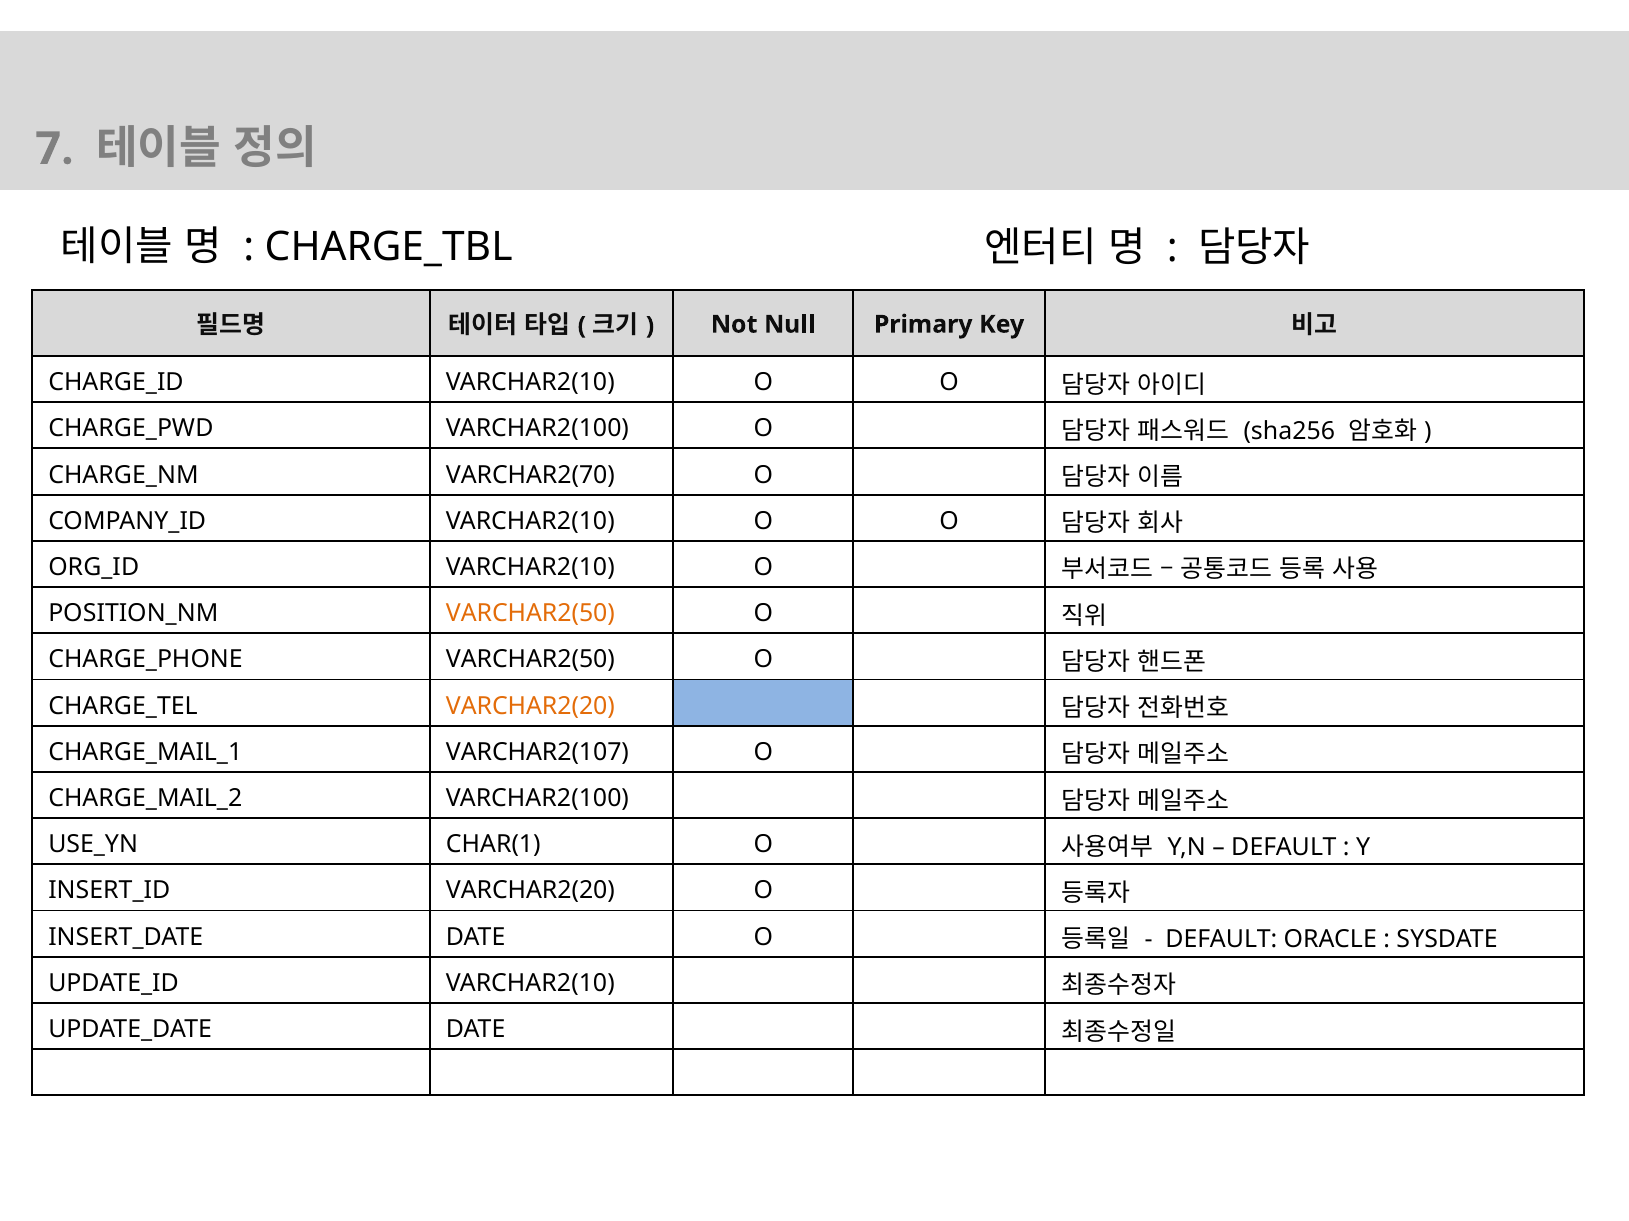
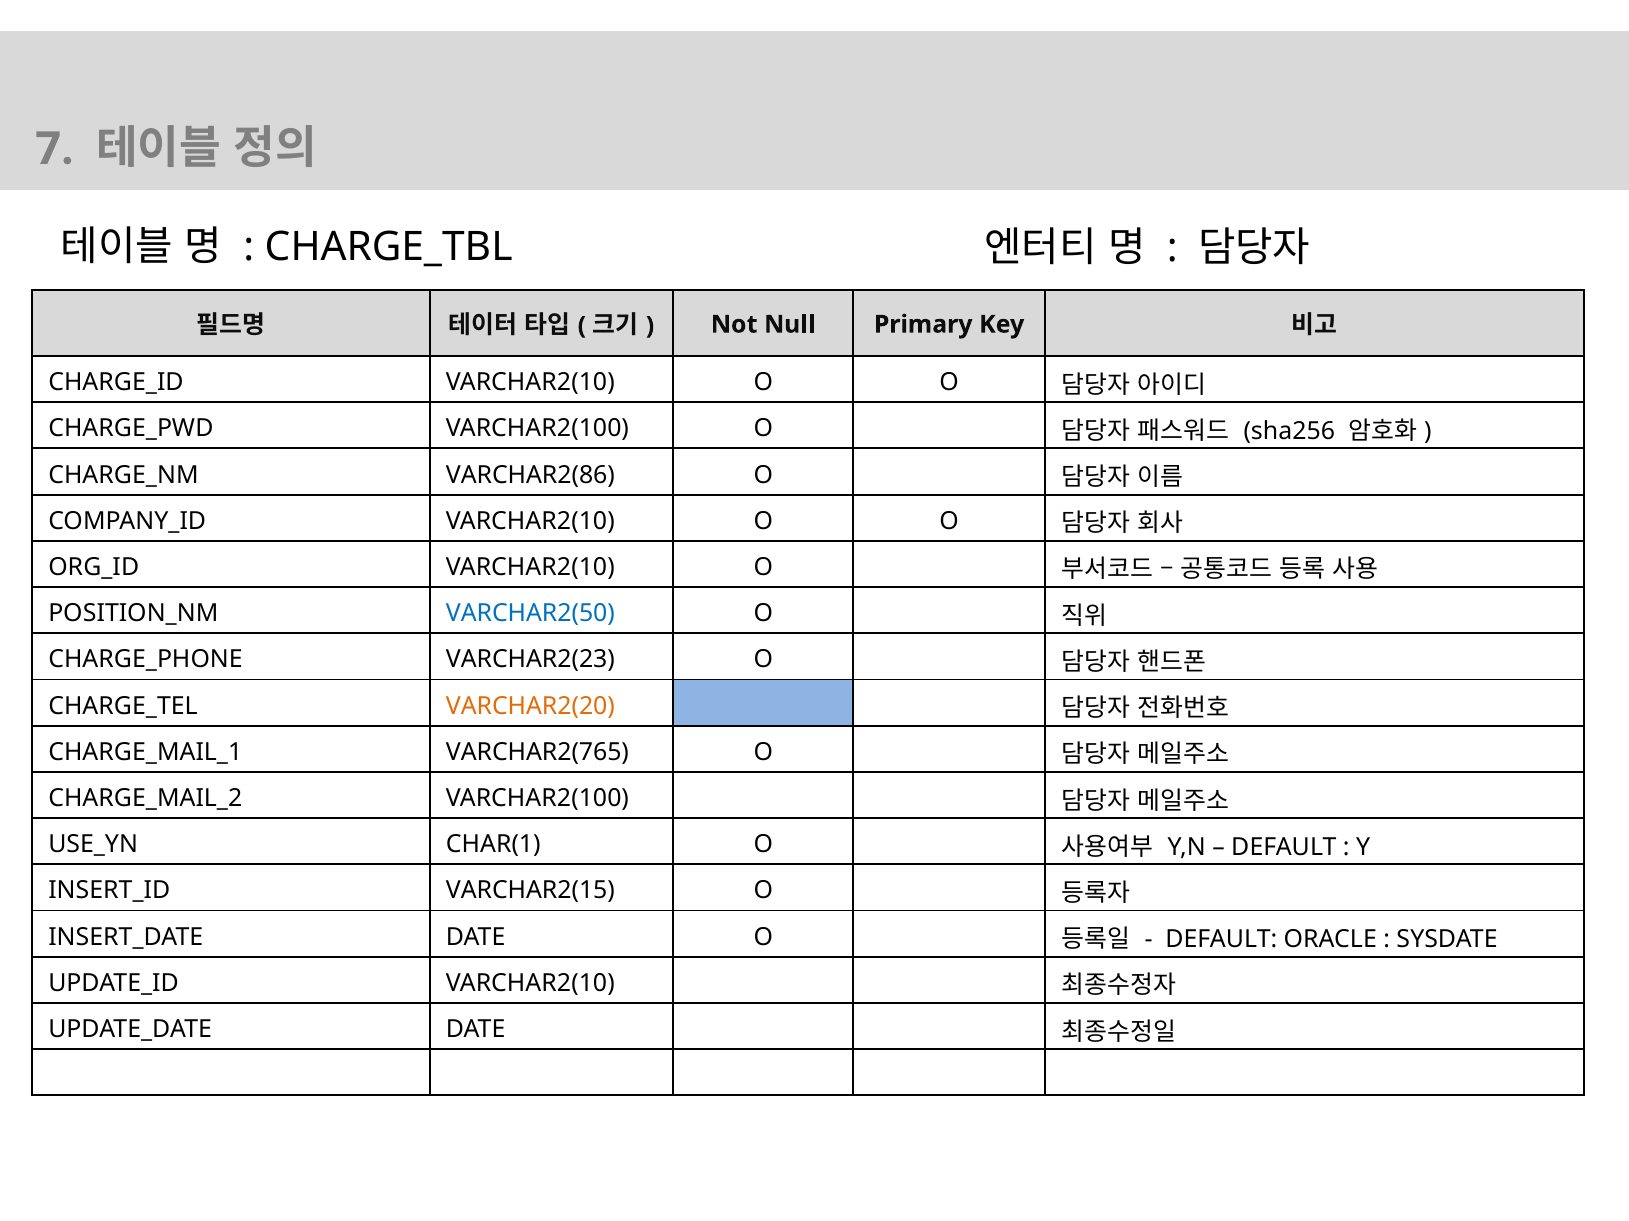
VARCHAR2(70: VARCHAR2(70 -> VARCHAR2(86 (530, 475)
VARCHAR2(50 colour: orange -> blue (530, 614)
VARCHAR2(50: VARCHAR2(50 -> VARCHAR2(23 (530, 660)
VARCHAR2(107: VARCHAR2(107 -> VARCHAR2(765 (537, 753)
VARCHAR2(20: VARCHAR2(20 -> VARCHAR2(15 (530, 891)
